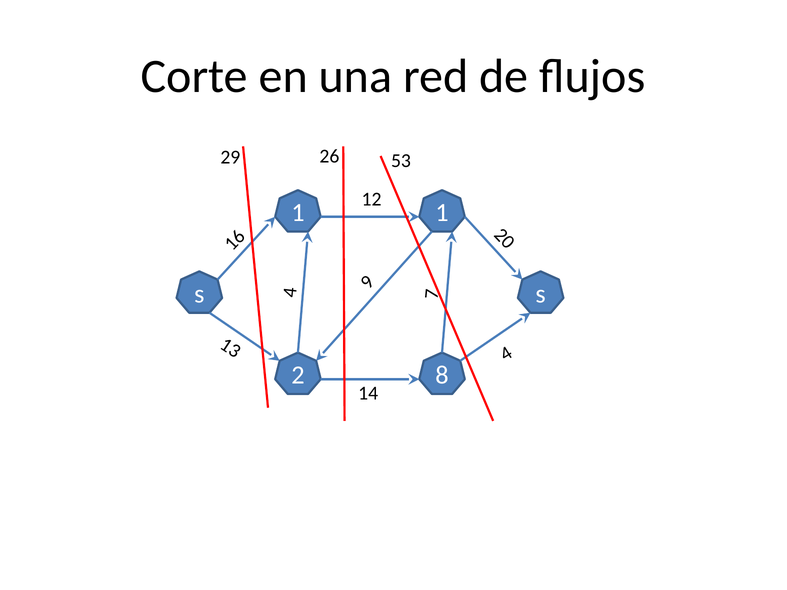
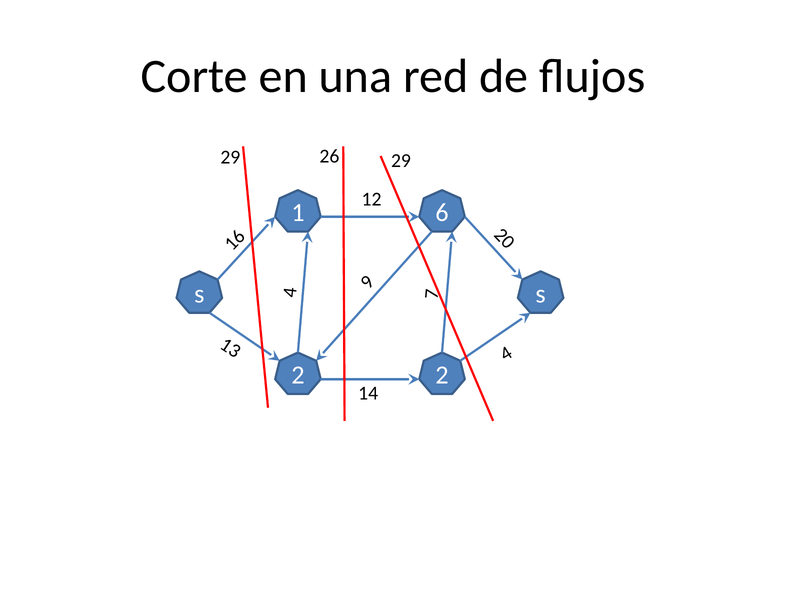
26 53: 53 -> 29 (401, 161)
1: 1 -> 6 (442, 213)
2 8: 8 -> 2 (442, 375)
